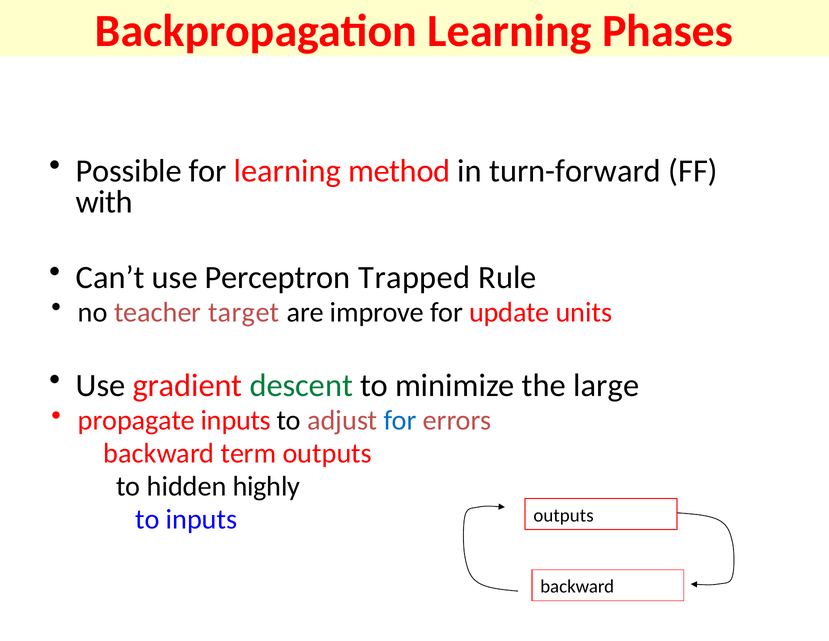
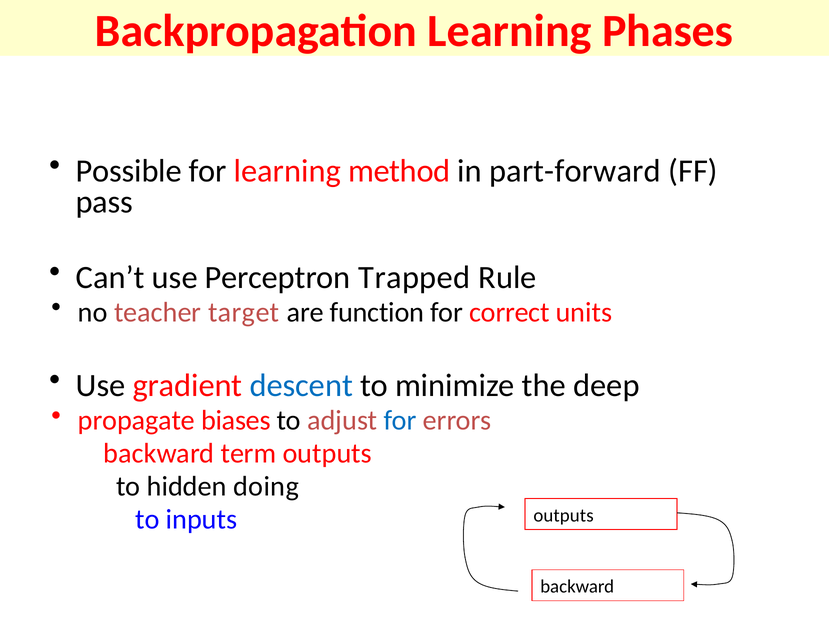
turn-forward: turn-forward -> part-forward (575, 171)
with: with -> pass (104, 202)
improve: improve -> function (377, 312)
update: update -> correct (509, 312)
descent colour: green -> blue (301, 385)
large: large -> deep (606, 385)
propagate inputs: inputs -> biases (236, 420)
highly: highly -> doing (266, 486)
